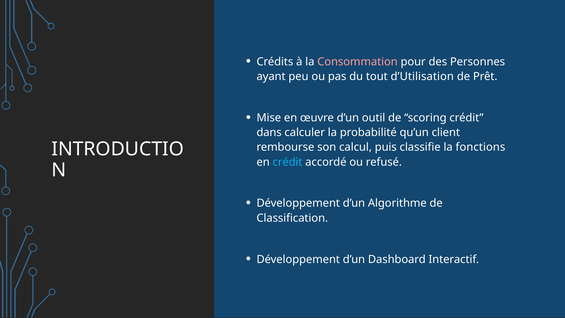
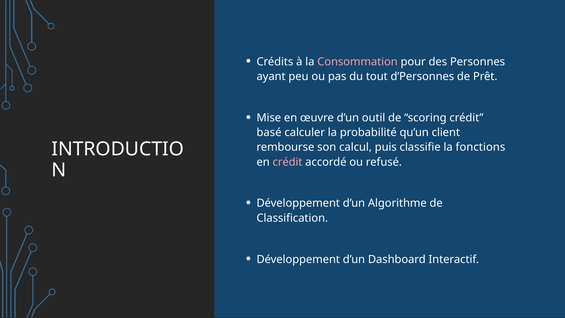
d’Utilisation: d’Utilisation -> d’Personnes (422, 76)
dans: dans -> basé (269, 132)
crédit colour: light blue -> pink (287, 162)
